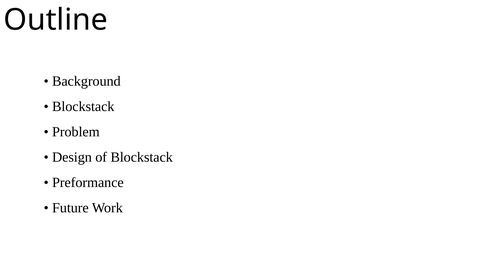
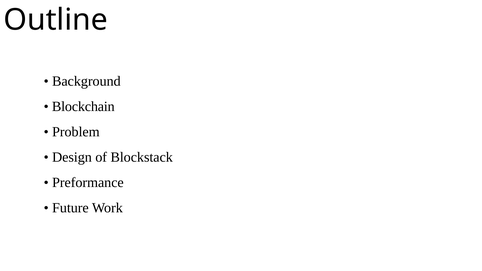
Blockstack: Blockstack -> Blockchain (83, 107)
